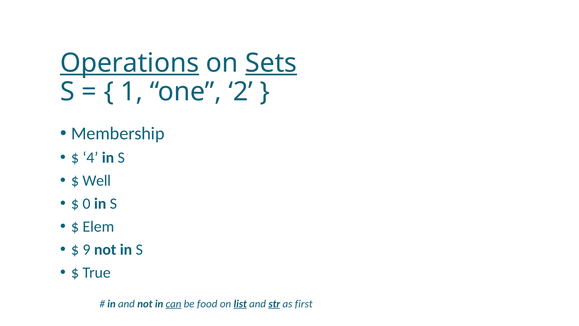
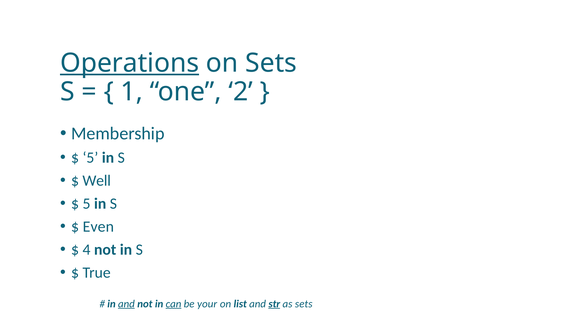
Sets underline: present -> none (271, 63)
4: 4 -> 5 (90, 158)
0: 0 -> 5 (86, 204)
Elem: Elem -> Even (98, 226)
9: 9 -> 4 (86, 249)
and underline: none -> present (126, 303)
food: food -> your (207, 303)
list underline: present -> none (240, 303)
as first: first -> sets (304, 303)
